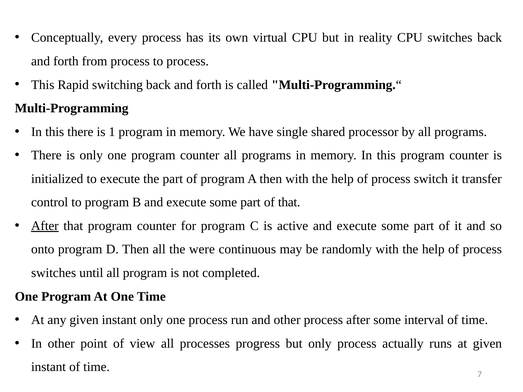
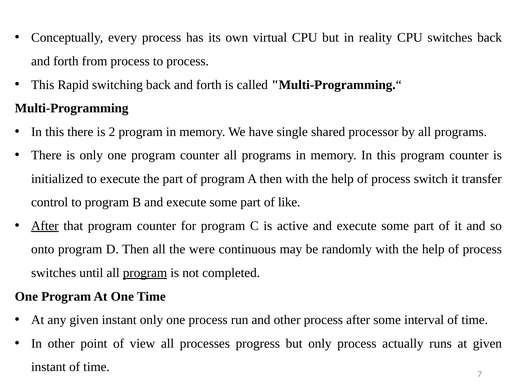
1: 1 -> 2 (112, 132)
of that: that -> like (289, 202)
program underline: none -> present (145, 273)
